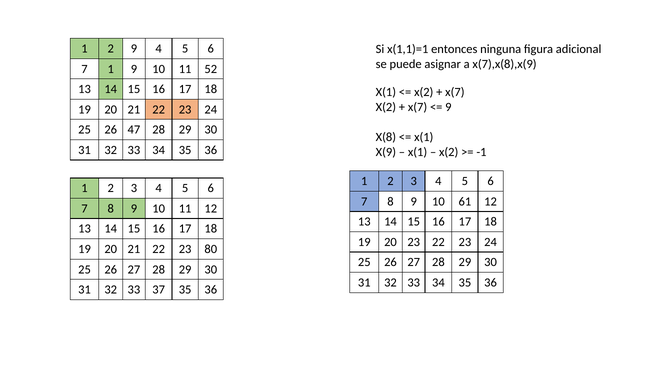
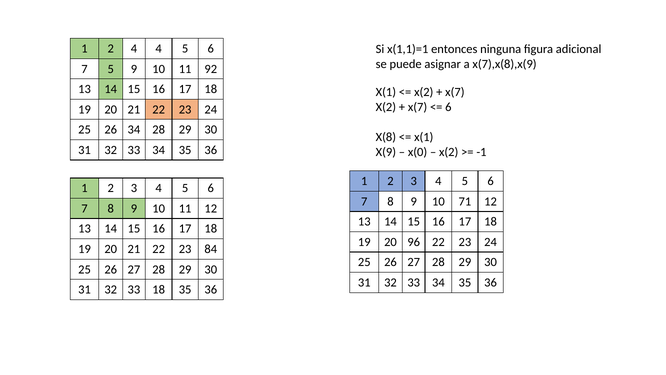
2 9: 9 -> 4 (134, 49)
7 1: 1 -> 5 (111, 69)
52: 52 -> 92 (211, 69)
9: 9 -> 6 (448, 107)
26 47: 47 -> 34 (134, 130)
x(1: x(1 -> x(0 (418, 152)
61: 61 -> 71 (465, 201)
20 23: 23 -> 96 (414, 242)
80: 80 -> 84 (211, 249)
33 37: 37 -> 18 (159, 289)
